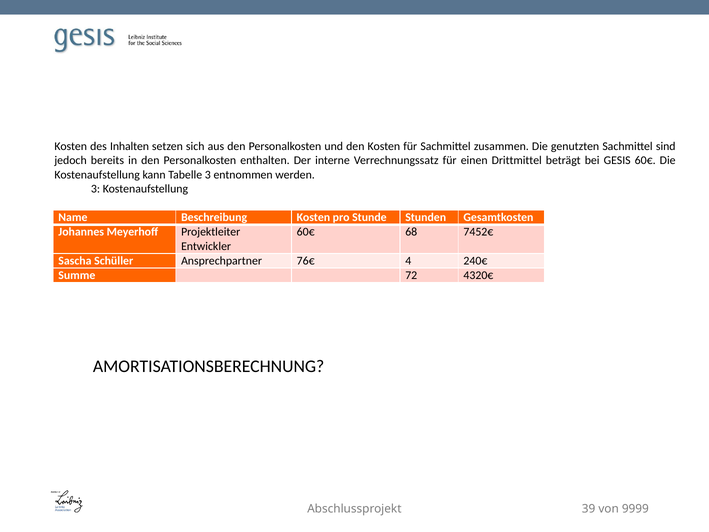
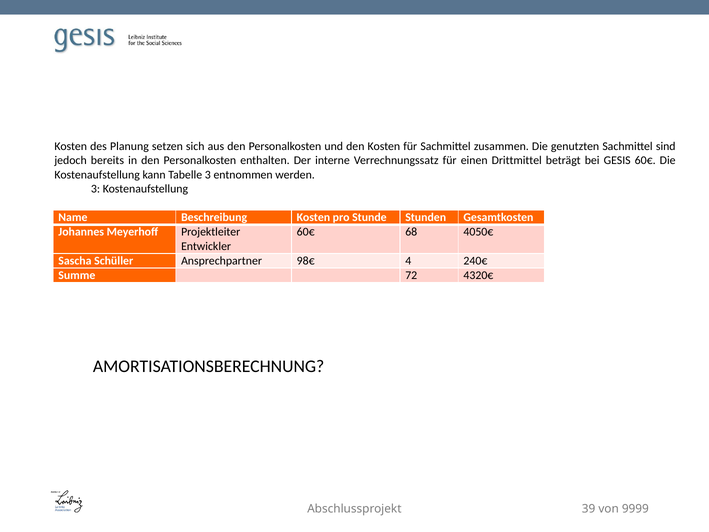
Inhalten: Inhalten -> Planung (129, 146)
7452€: 7452€ -> 4050€ (478, 232)
76€: 76€ -> 98€ (306, 261)
